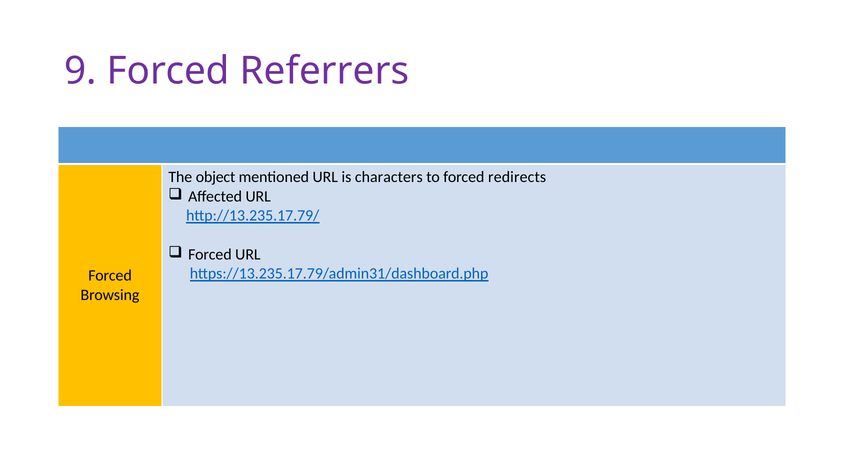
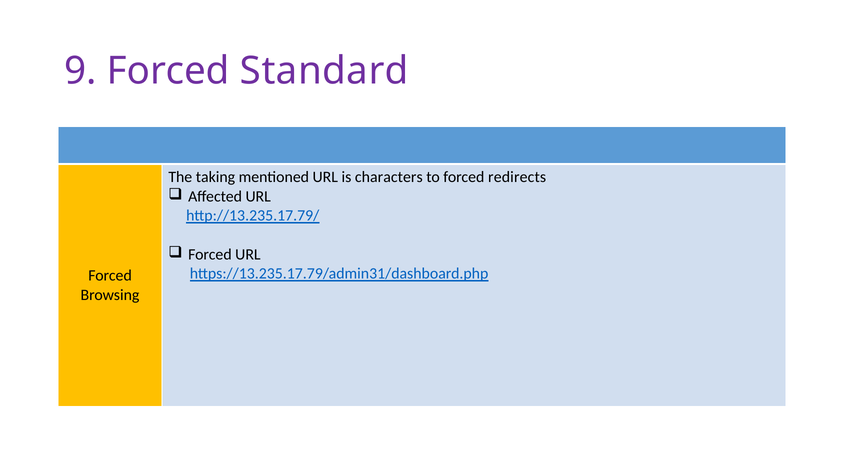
Referrers: Referrers -> Standard (324, 71)
object: object -> taking (215, 177)
